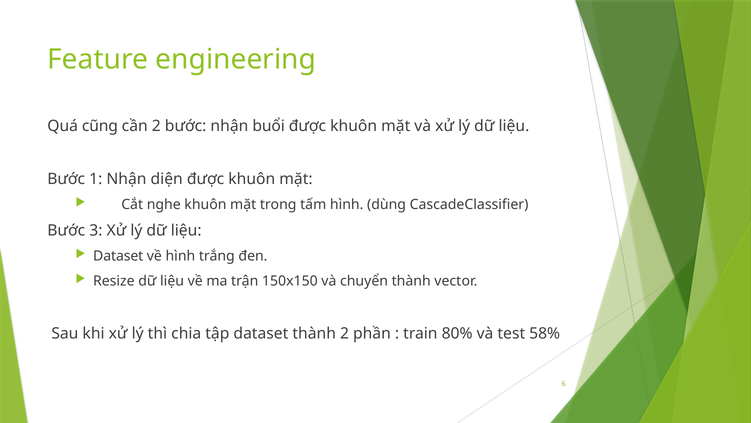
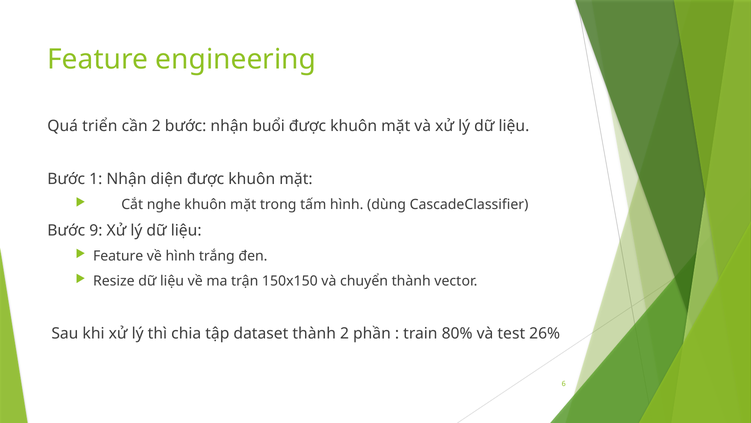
cũng: cũng -> triển (100, 126)
3: 3 -> 9 (96, 230)
Dataset: Dataset -> Feature (118, 256)
58%: 58% -> 26% (545, 333)
